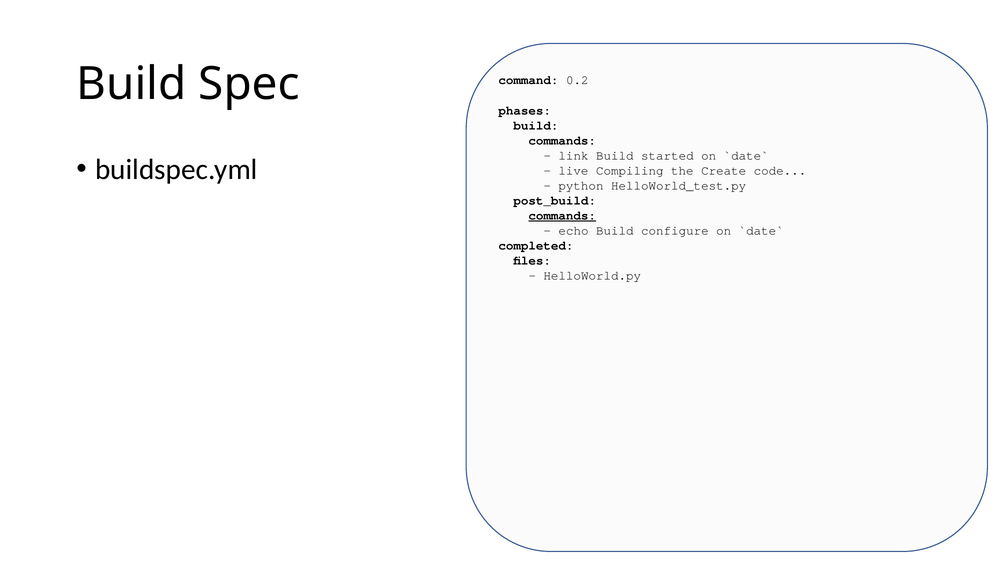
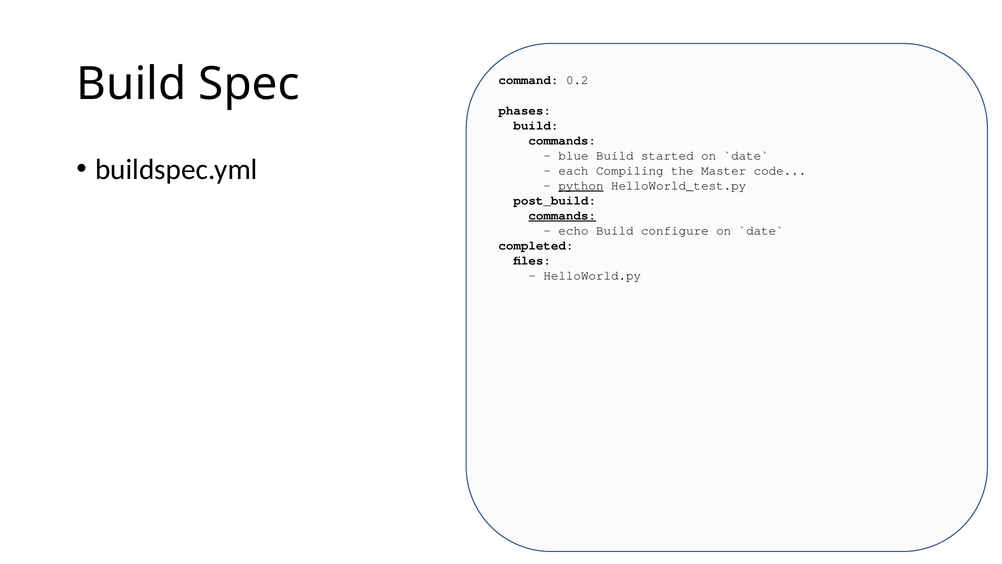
link: link -> blue (574, 155)
live: live -> each (573, 170)
Create: Create -> Master (724, 170)
python underline: none -> present (581, 185)
